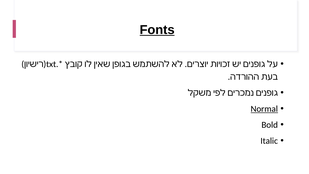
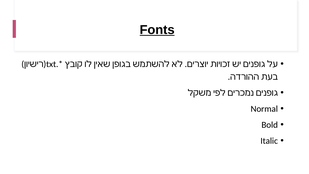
Normal underline: present -> none (264, 109)
